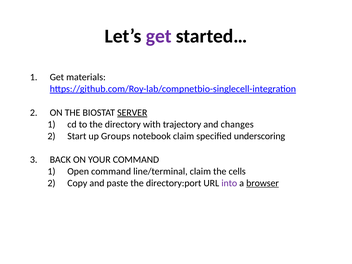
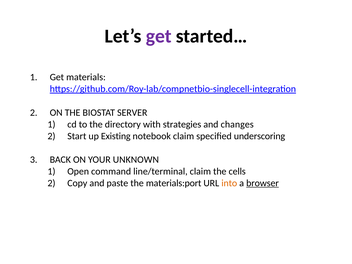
SERVER underline: present -> none (132, 113)
trajectory: trajectory -> strategies (182, 124)
Groups: Groups -> Existing (116, 136)
YOUR COMMAND: COMMAND -> UNKNOWN (136, 160)
directory:port: directory:port -> materials:port (174, 183)
into colour: purple -> orange (229, 183)
